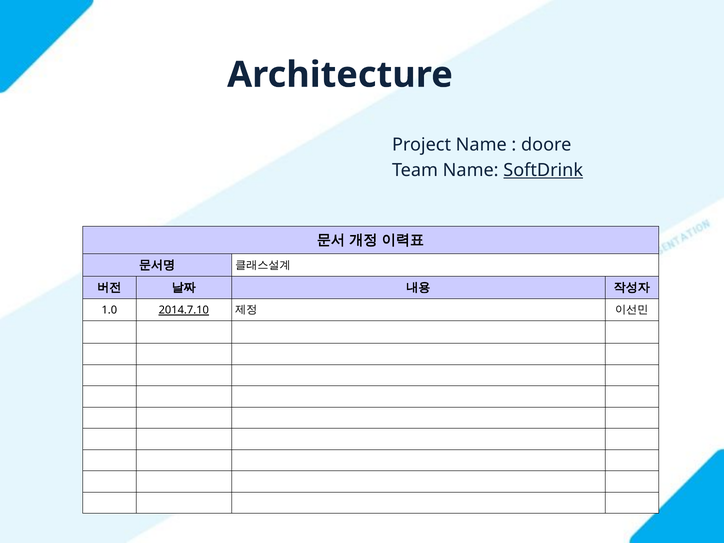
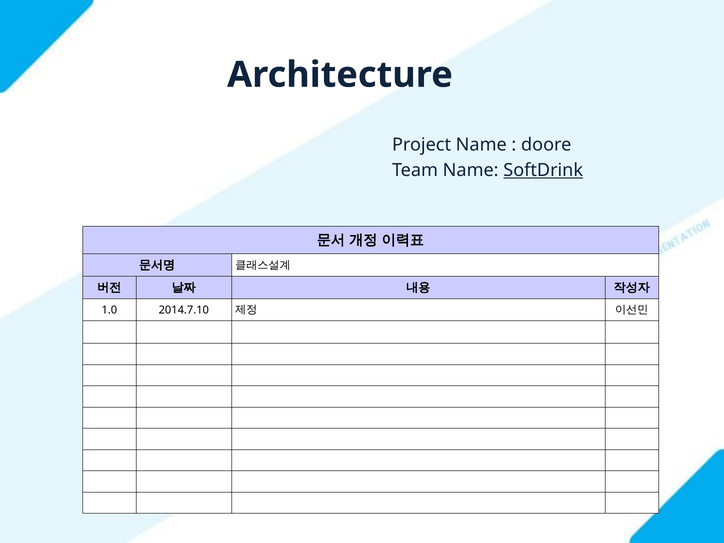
2014.7.10 underline: present -> none (184, 310)
